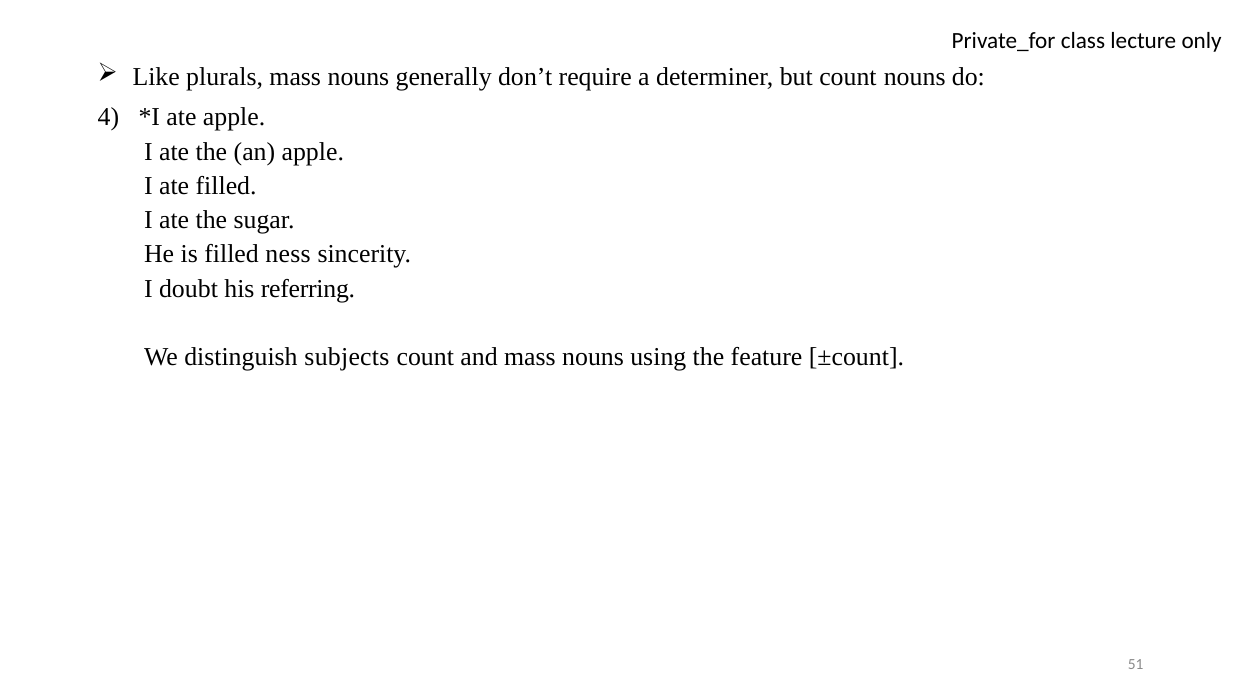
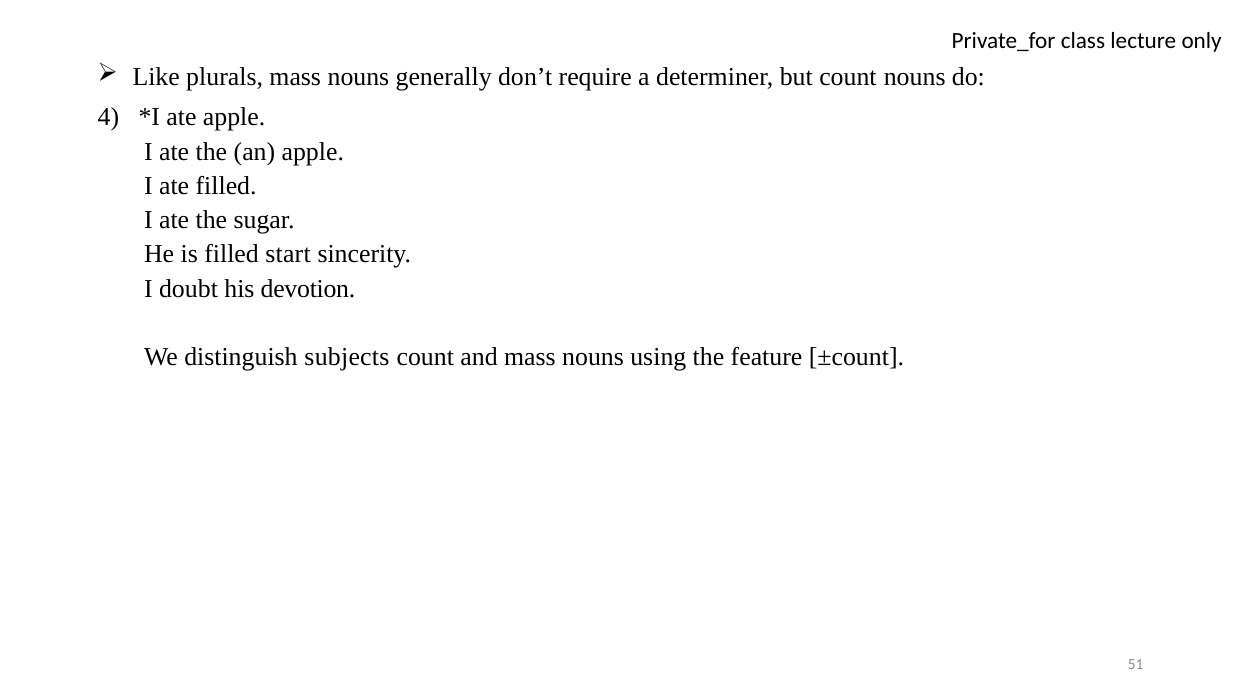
ness: ness -> start (288, 255)
referring: referring -> devotion (308, 289)
